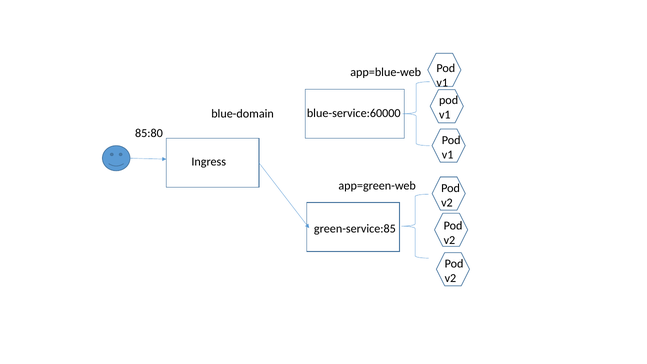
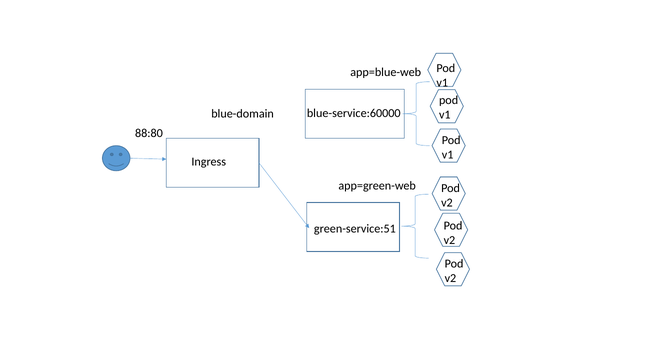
85:80: 85:80 -> 88:80 (149, 133)
green-service:85: green-service:85 -> green-service:51 (355, 229)
